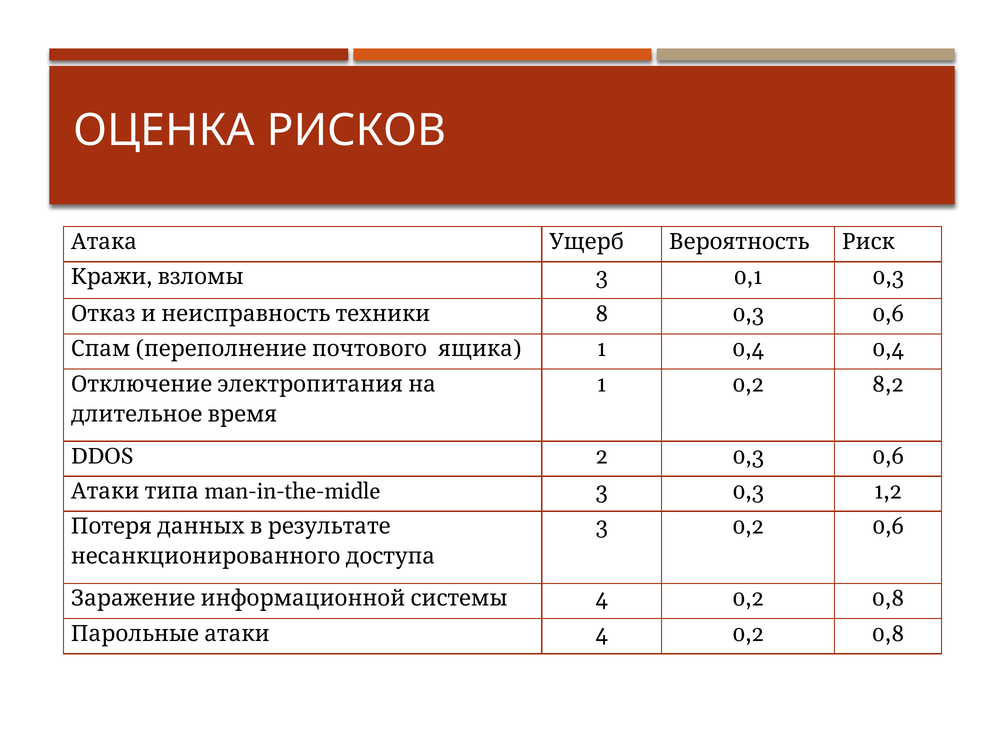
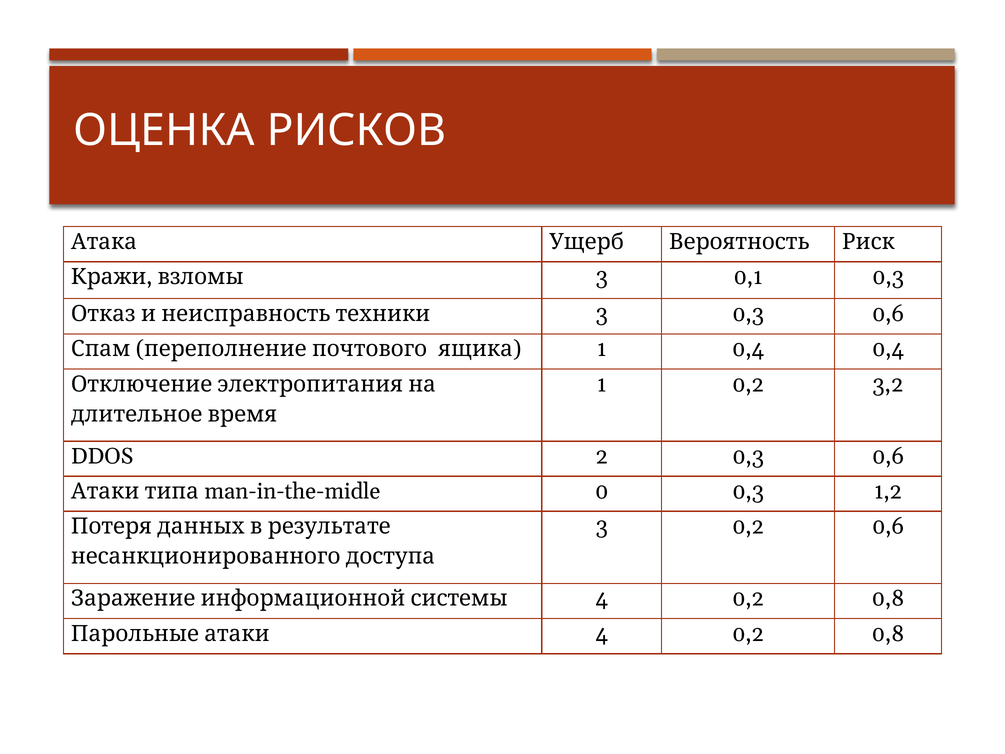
8: 8 -> 3 (602, 314)
8,2: 8,2 -> 3,2 (888, 384)
3: 3 -> 0 (602, 491)
